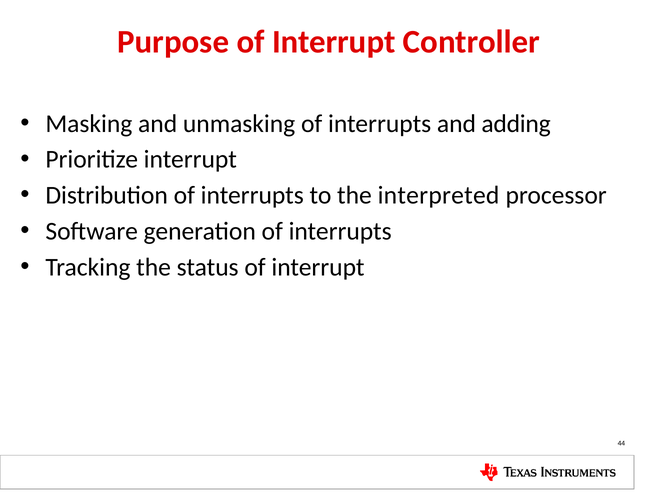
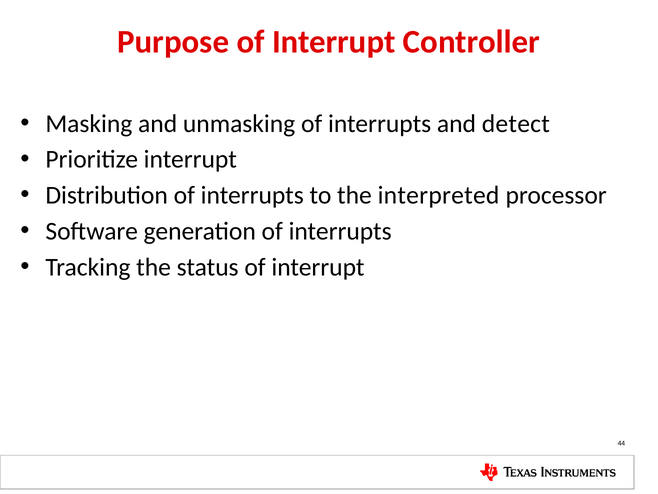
adding: adding -> detect (516, 123)
